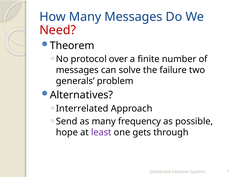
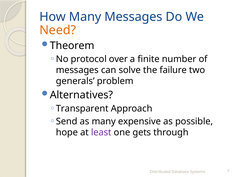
Need colour: red -> orange (58, 30)
Interrelated: Interrelated -> Transparent (82, 109)
frequency: frequency -> expensive (140, 121)
